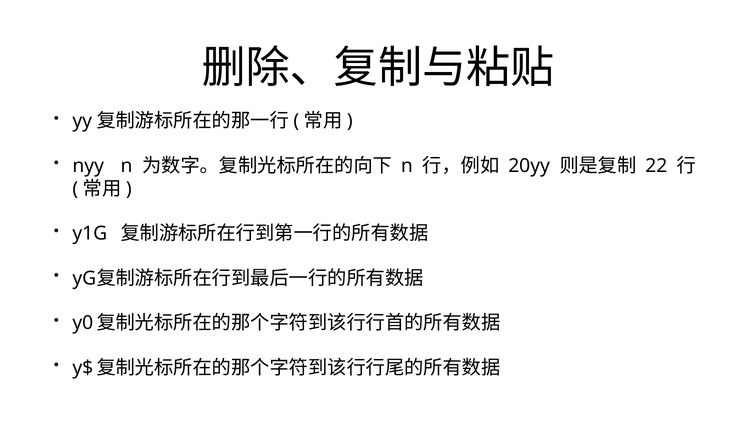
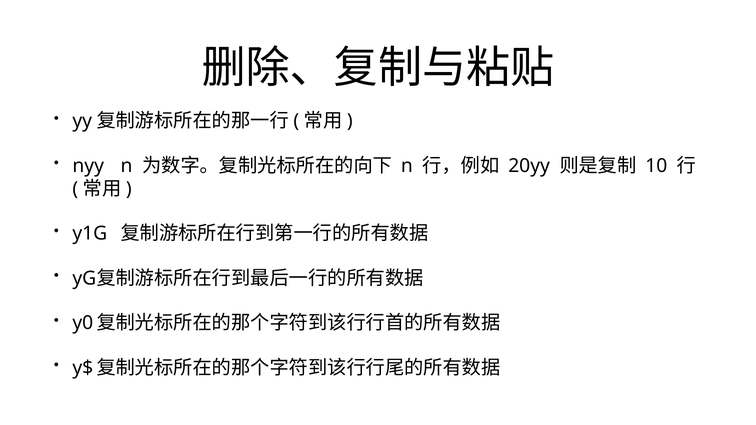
22: 22 -> 10 (656, 166)
